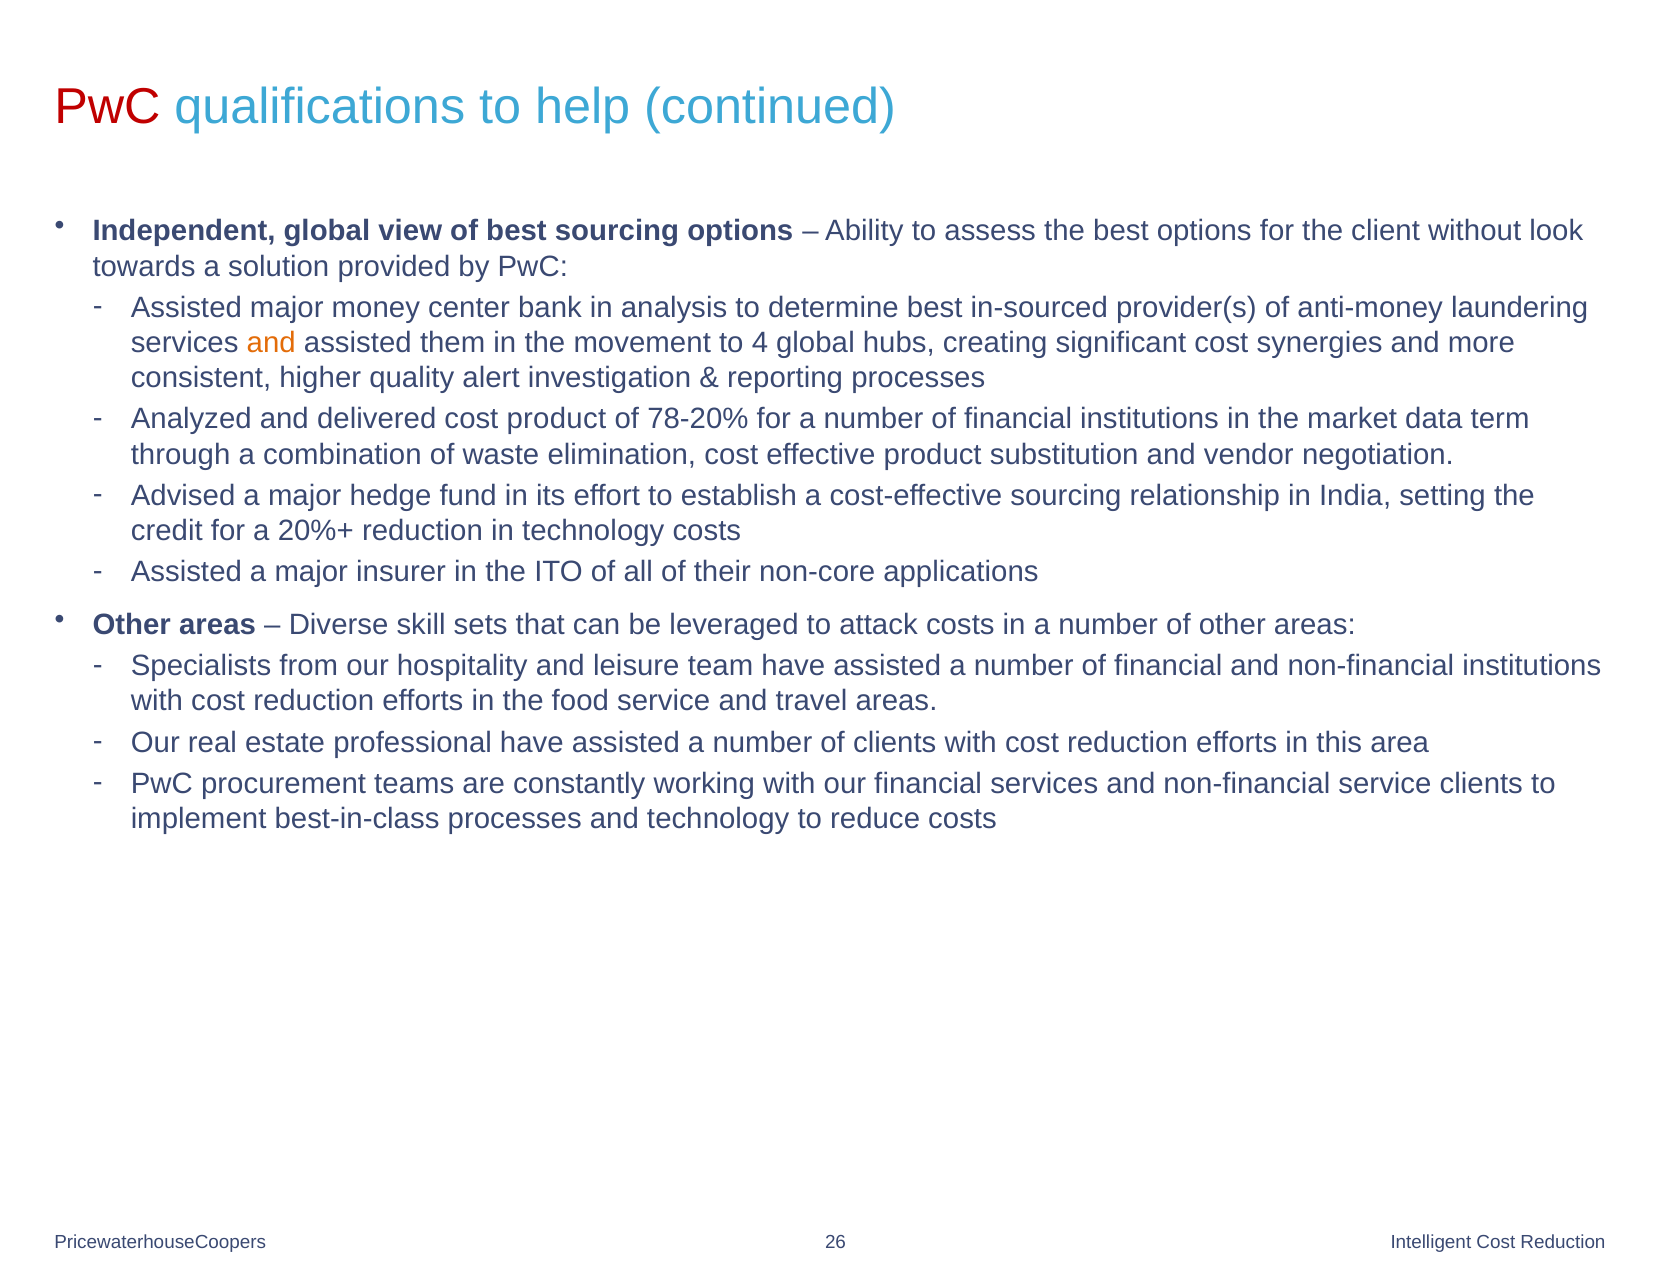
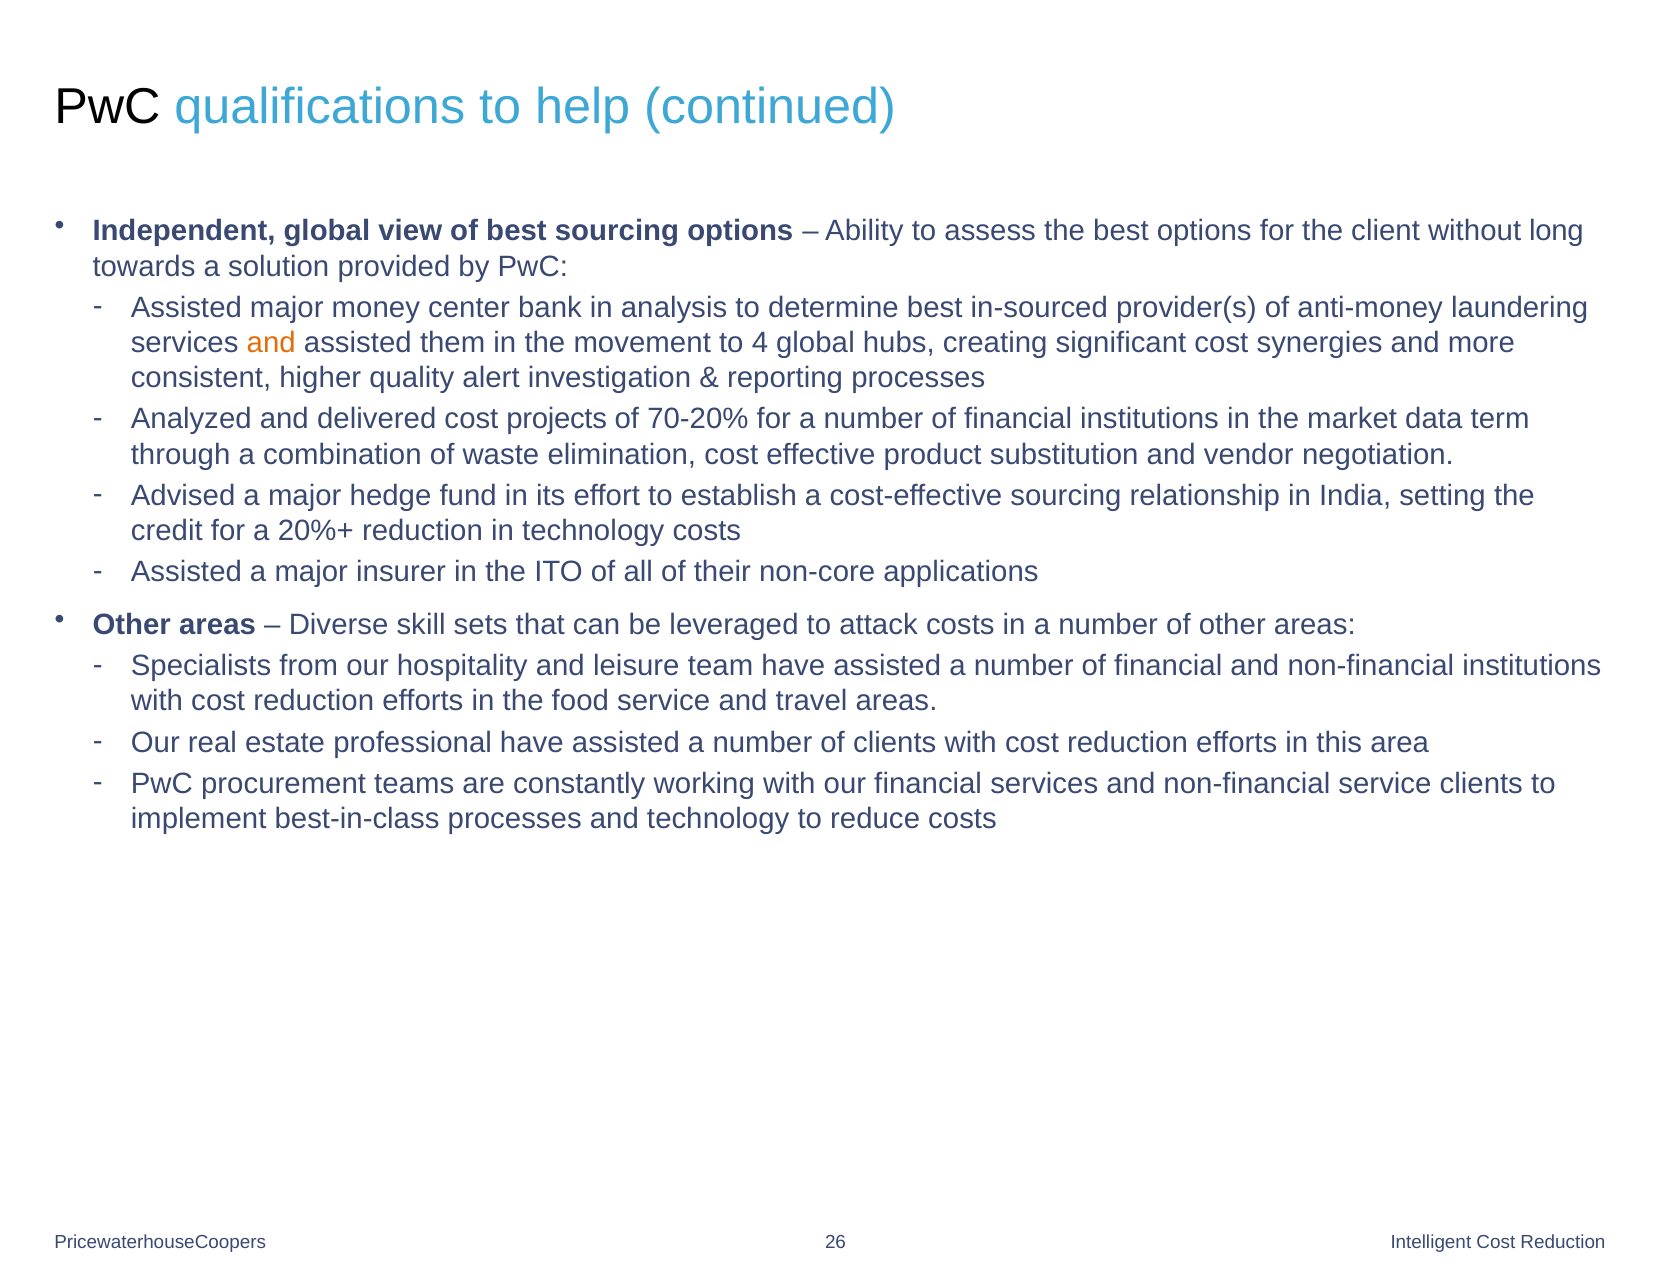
PwC colour: red -> black (107, 107)
look: look -> long (1556, 231)
cost product: product -> projects (557, 419)
78-20%: 78-20% -> 70-20% (698, 419)
